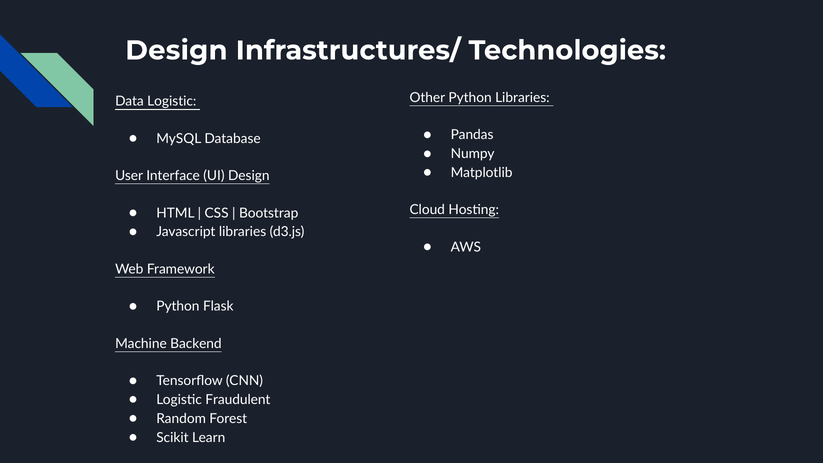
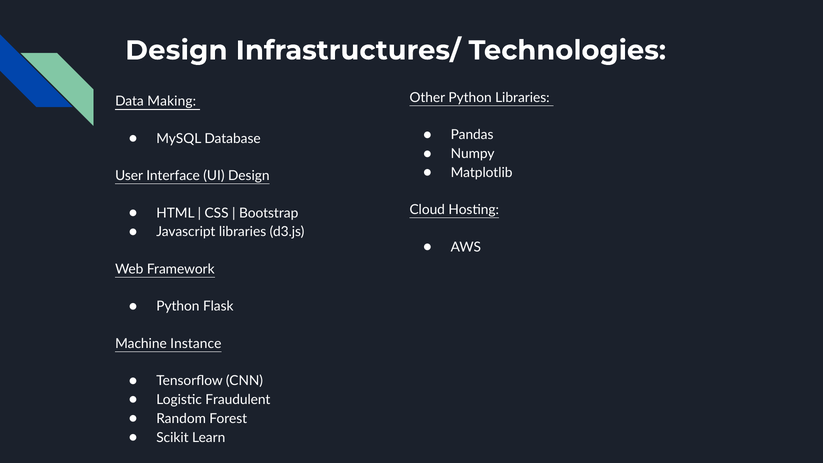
Data Logistic: Logistic -> Making (172, 101)
Backend: Backend -> Instance (196, 344)
